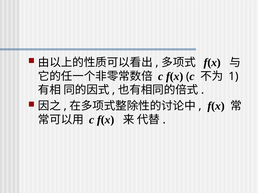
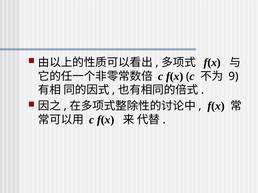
1: 1 -> 9 (234, 76)
